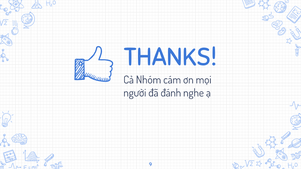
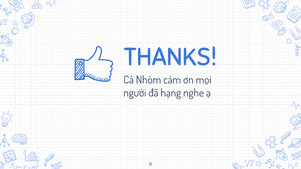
đánh: đánh -> hạng (171, 93)
